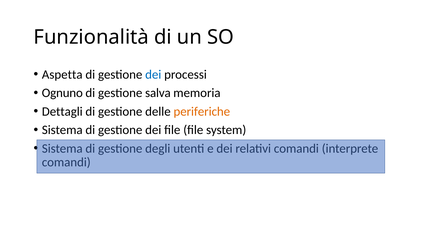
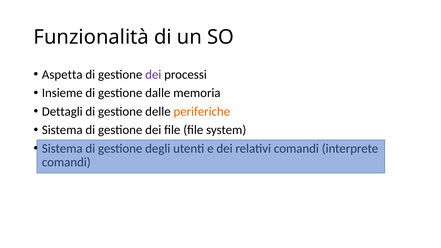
dei colour: blue -> purple (153, 75)
Ognuno: Ognuno -> Insieme (62, 93)
salva: salva -> dalle (158, 93)
